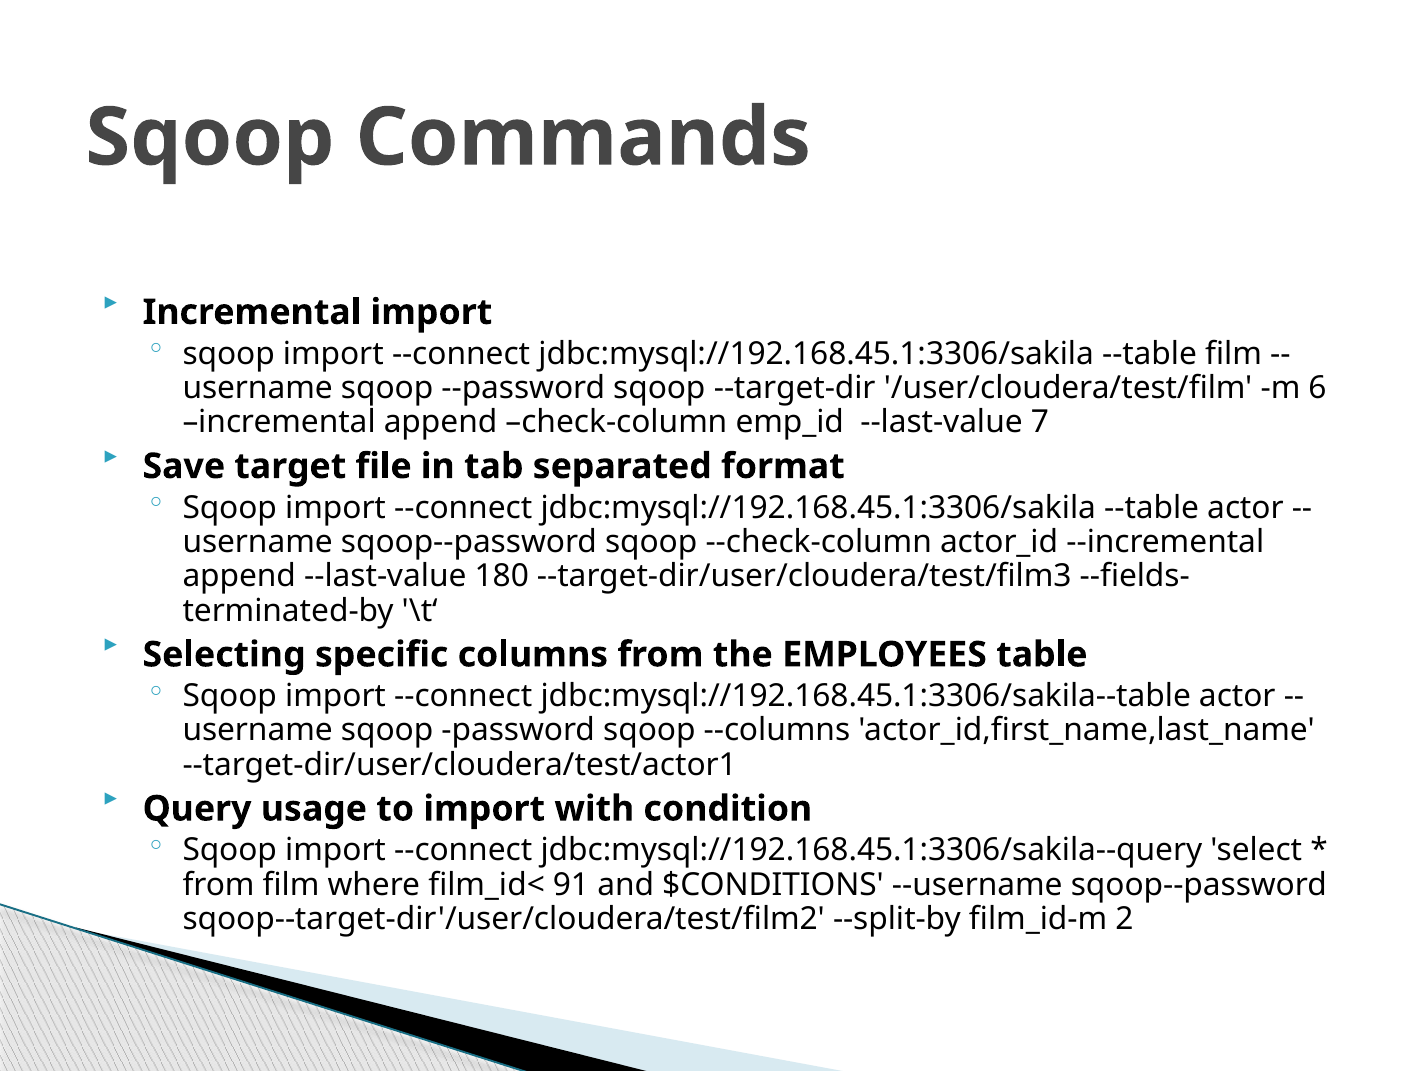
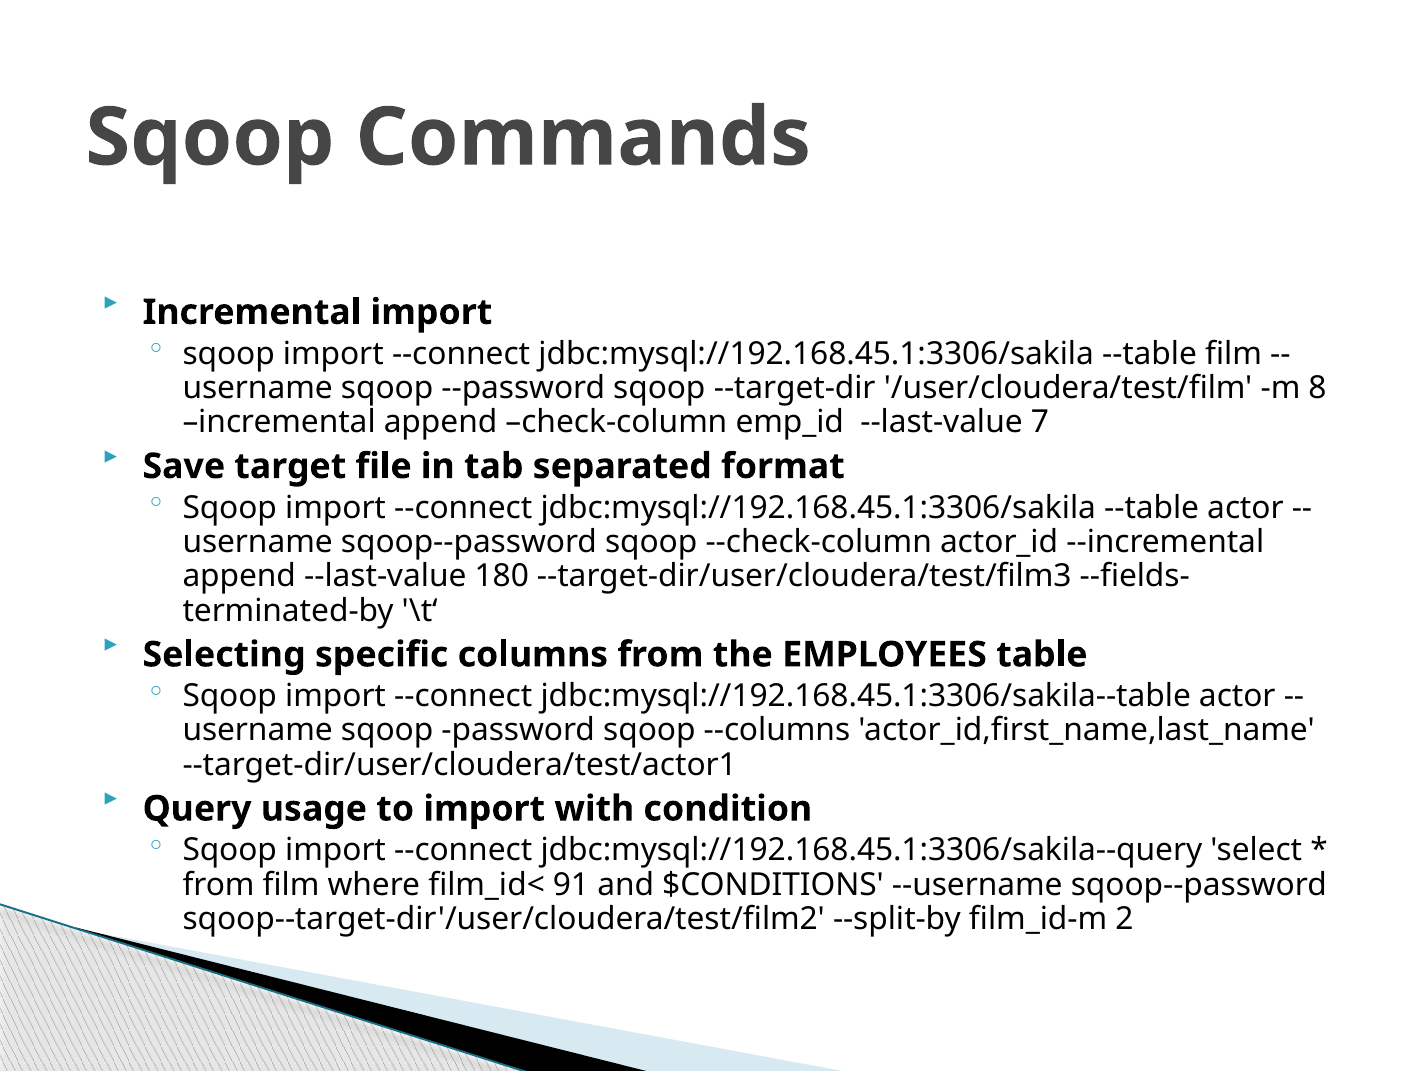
6: 6 -> 8 (1317, 388)
